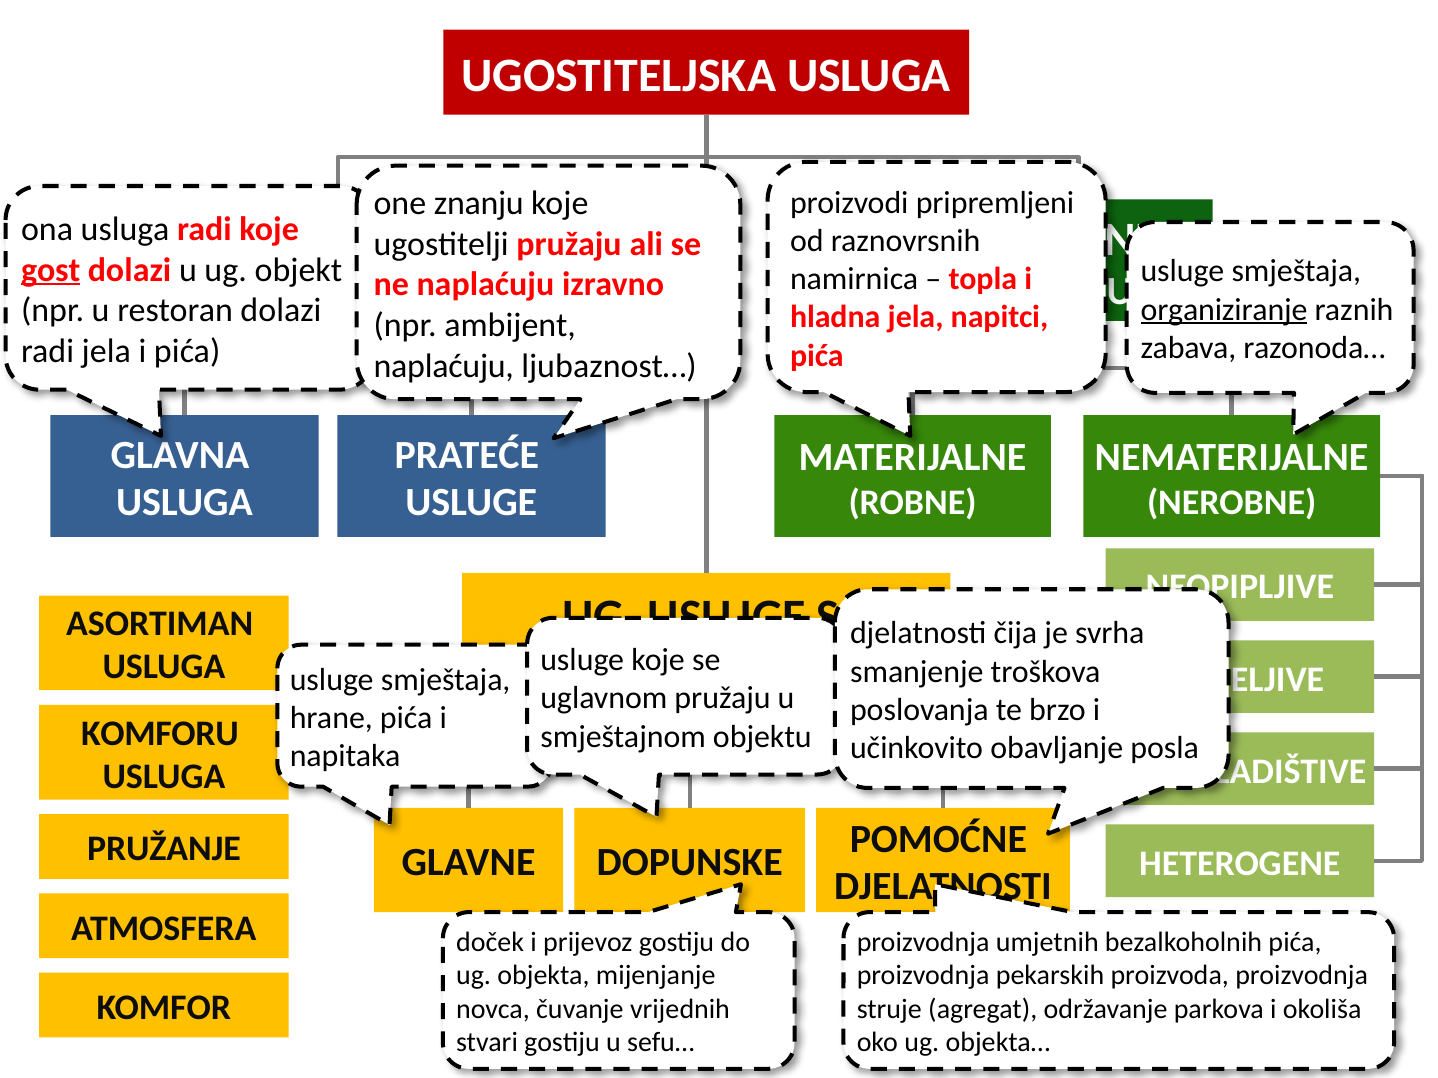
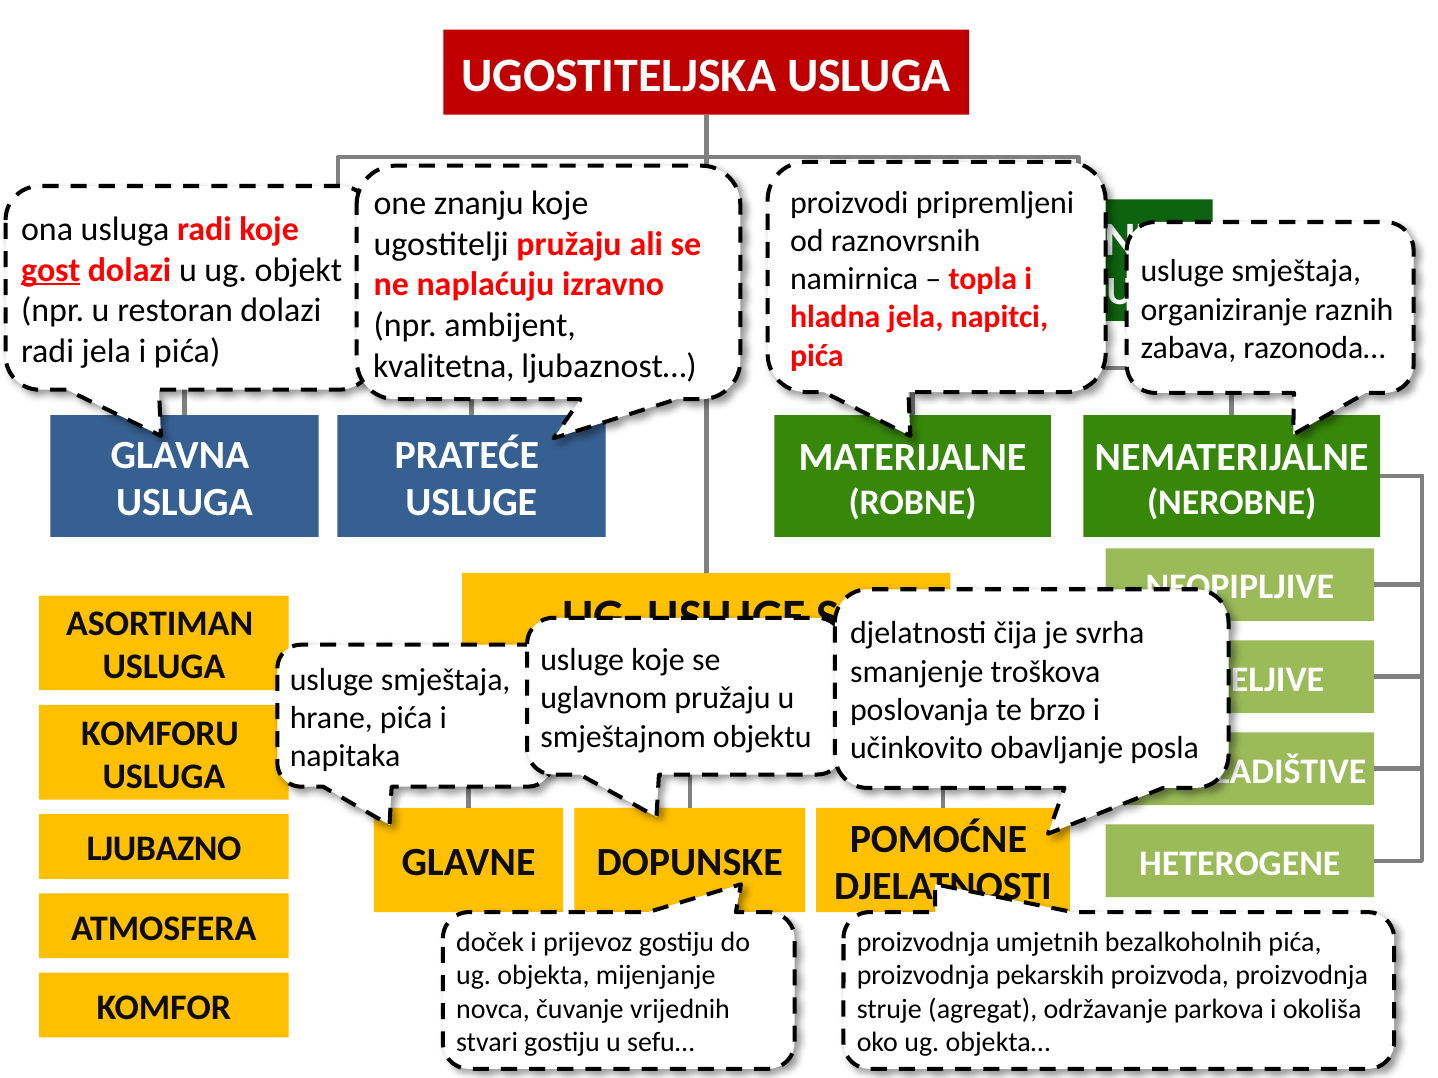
organiziranje underline: present -> none (1224, 310)
naplaćuju: naplaćuju -> kvalitetna (444, 366)
PRUŽANJE: PRUŽANJE -> LJUBAZNO (164, 849)
